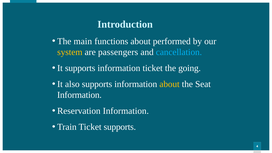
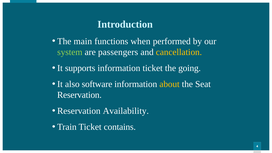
functions about: about -> when (141, 41)
system colour: yellow -> light green (70, 52)
cancellation colour: light blue -> yellow (179, 52)
also supports: supports -> software (97, 84)
Information: Information -> Reservation (79, 95)
Reservation Information: Information -> Availability (126, 111)
Ticket supports: supports -> contains (120, 127)
